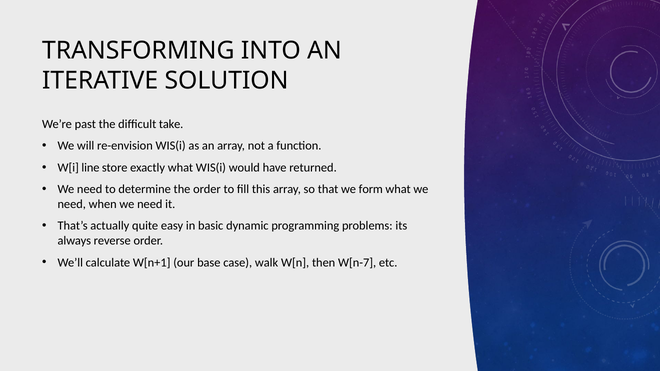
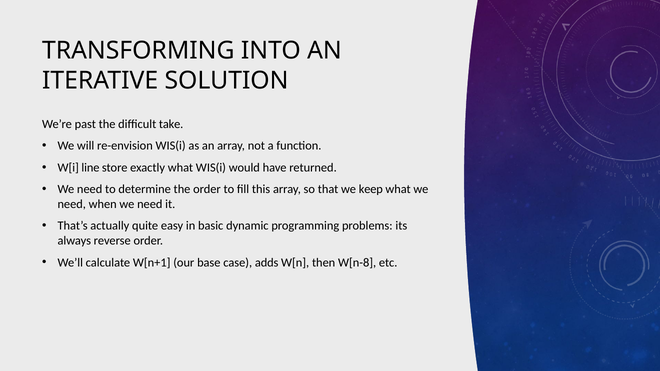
form: form -> keep (371, 189)
walk: walk -> adds (267, 263)
W[n-7: W[n-7 -> W[n-8 (357, 263)
